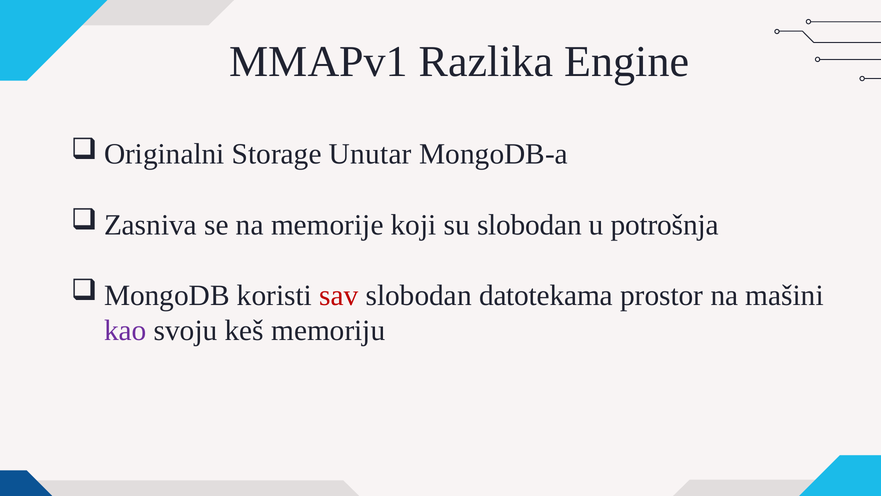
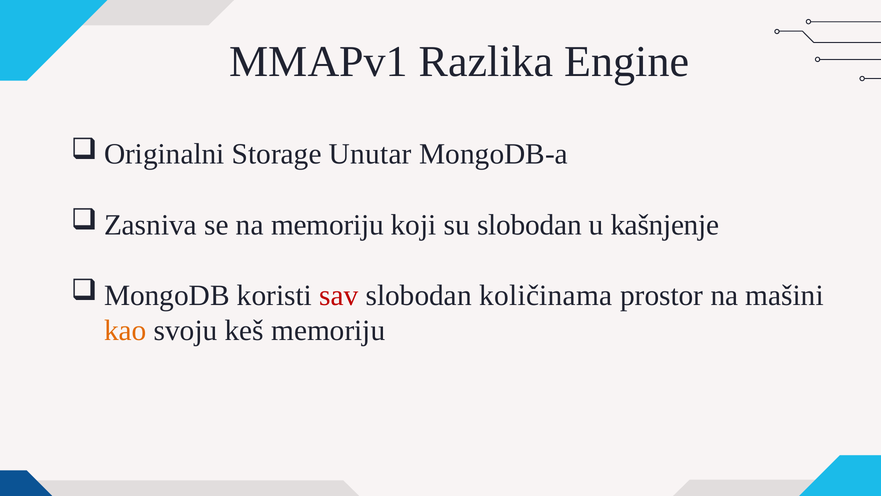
na memorije: memorije -> memoriju (327, 225)
potrošnja: potrošnja -> kašnjenje (665, 225)
datotekama: datotekama -> količinama (546, 295)
kao colour: purple -> orange (125, 330)
